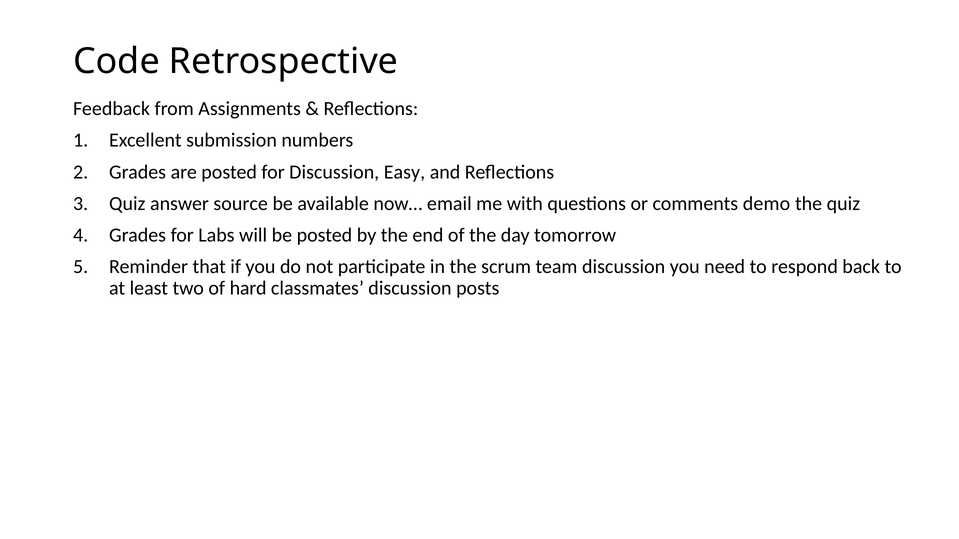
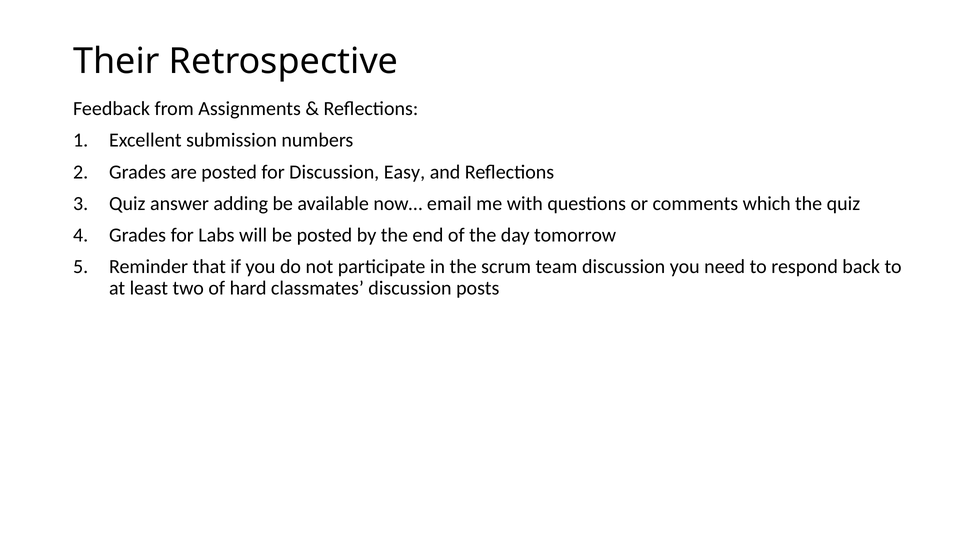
Code: Code -> Their (116, 61)
source: source -> adding (241, 204)
demo: demo -> which (767, 204)
